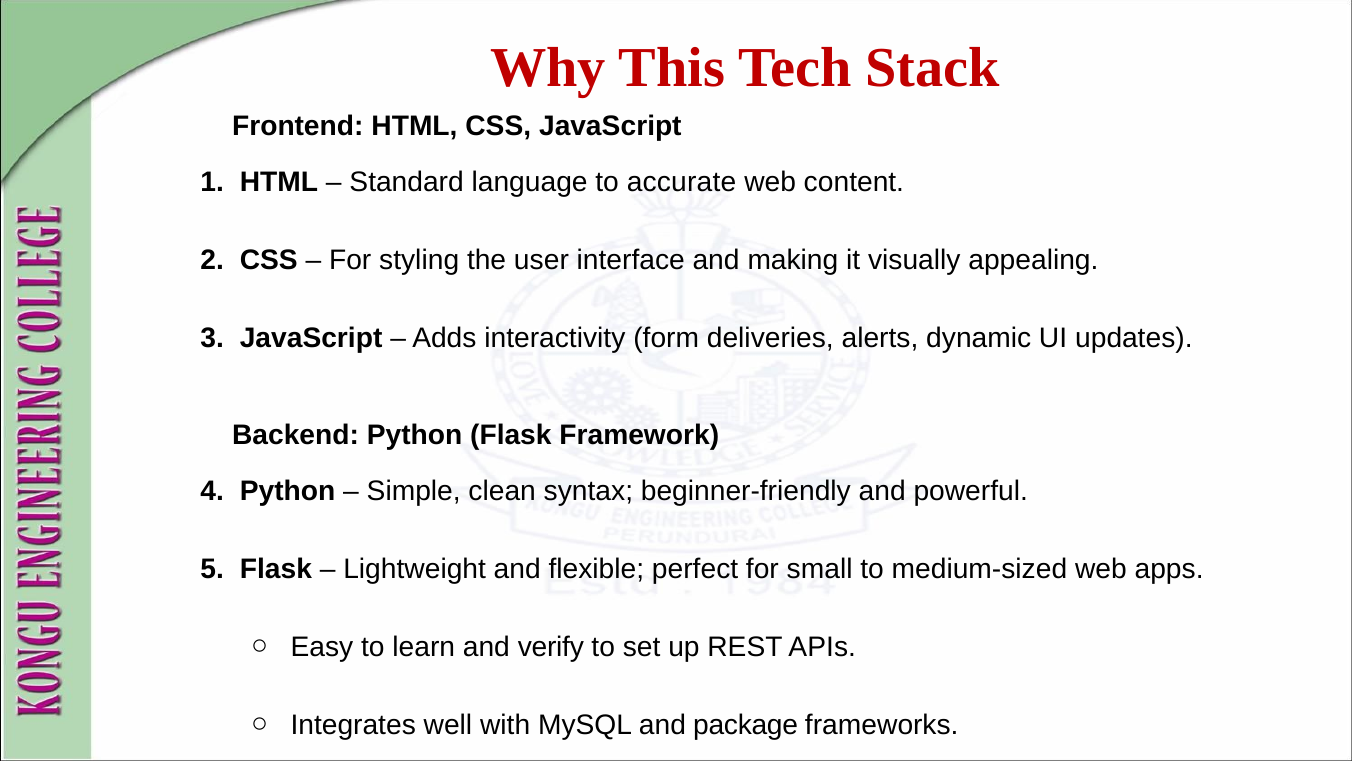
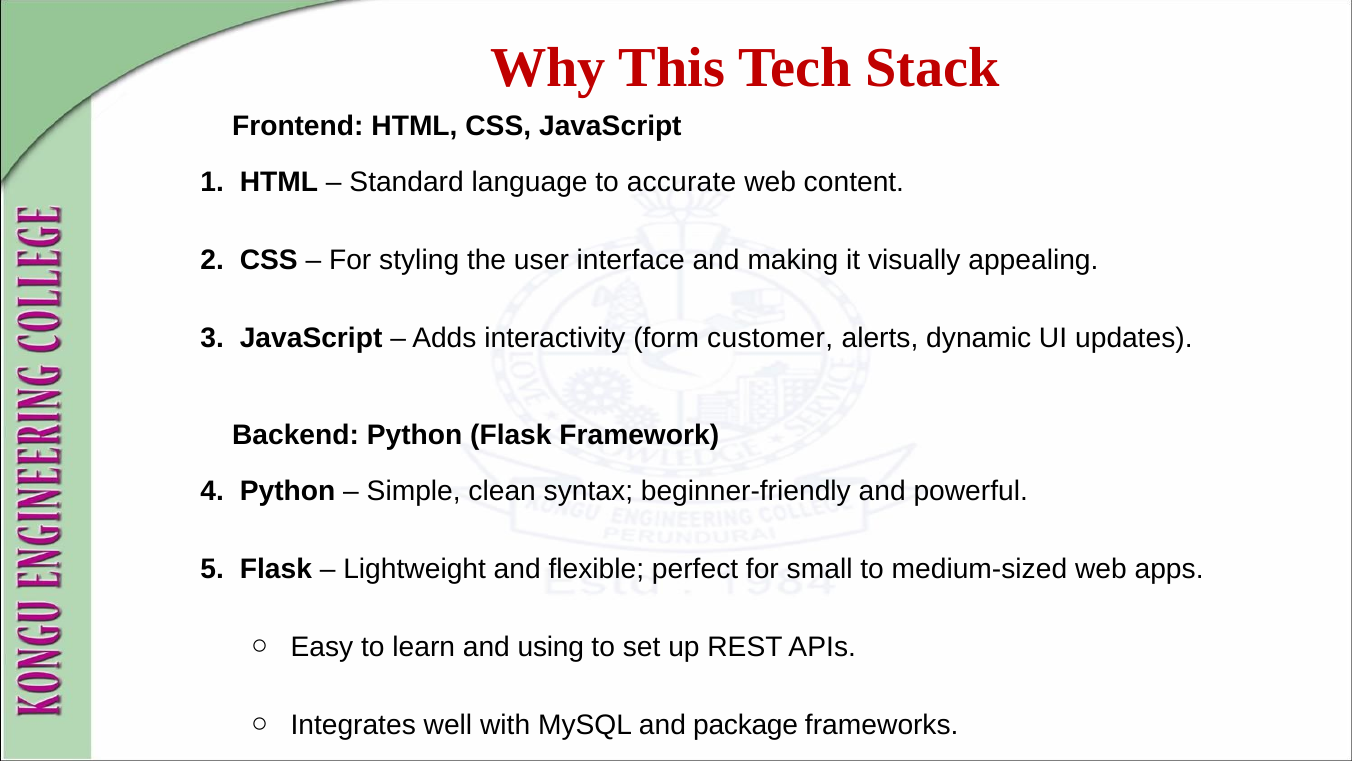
deliveries: deliveries -> customer (770, 338)
verify: verify -> using (551, 647)
